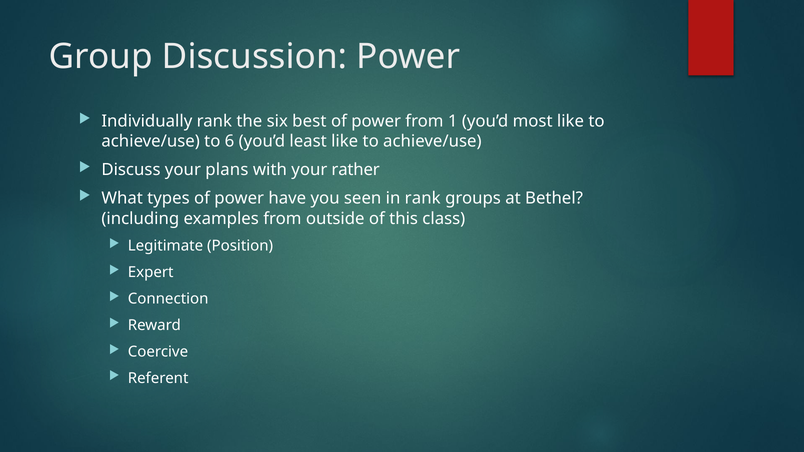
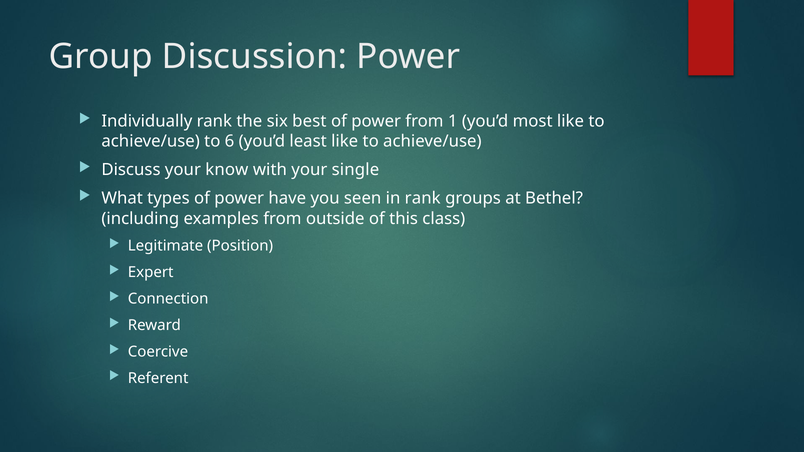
plans: plans -> know (227, 170)
rather: rather -> single (355, 170)
